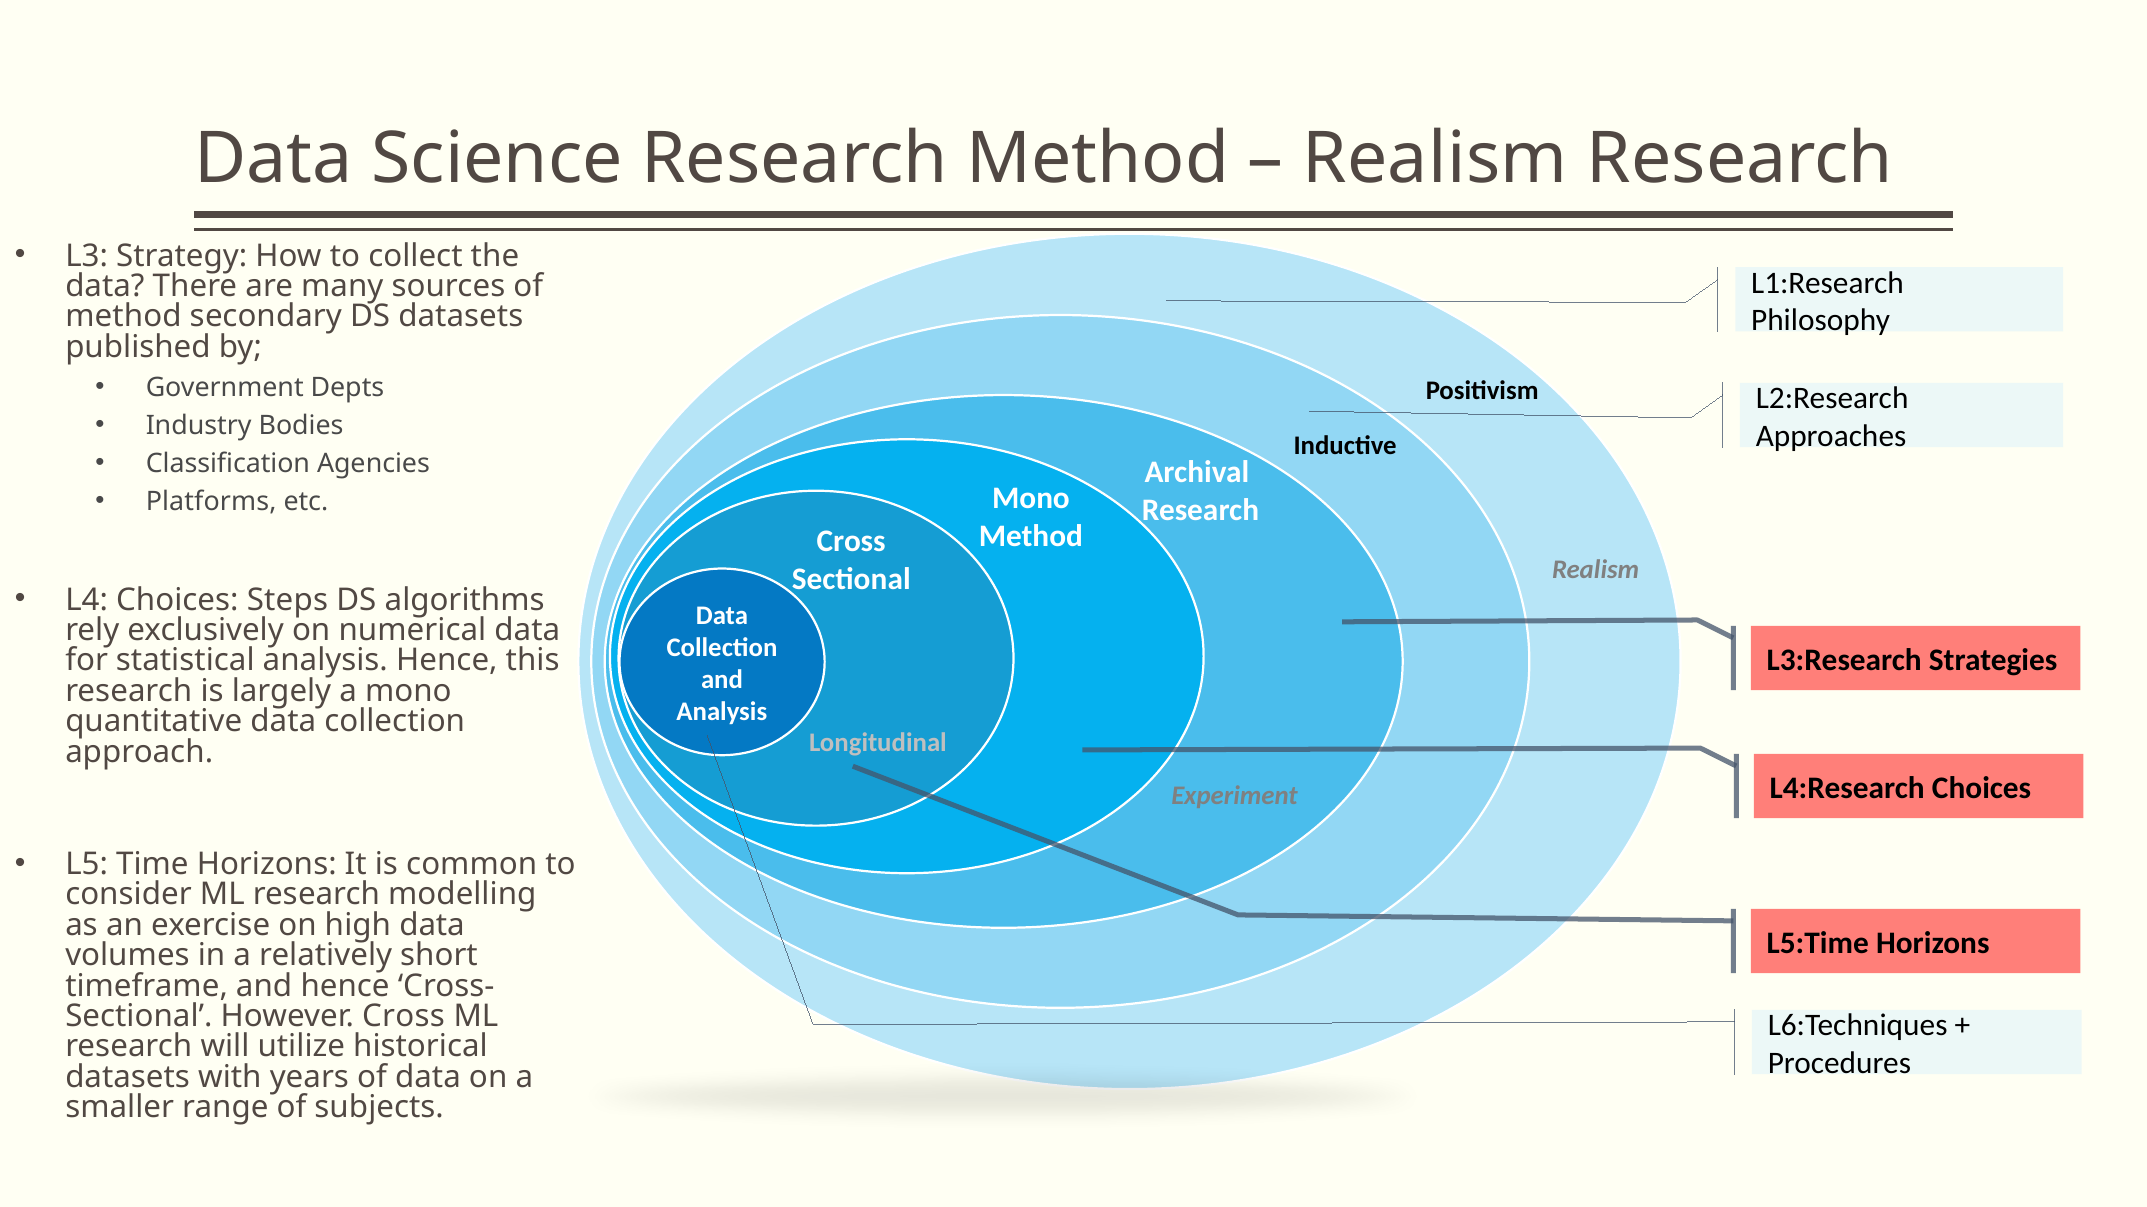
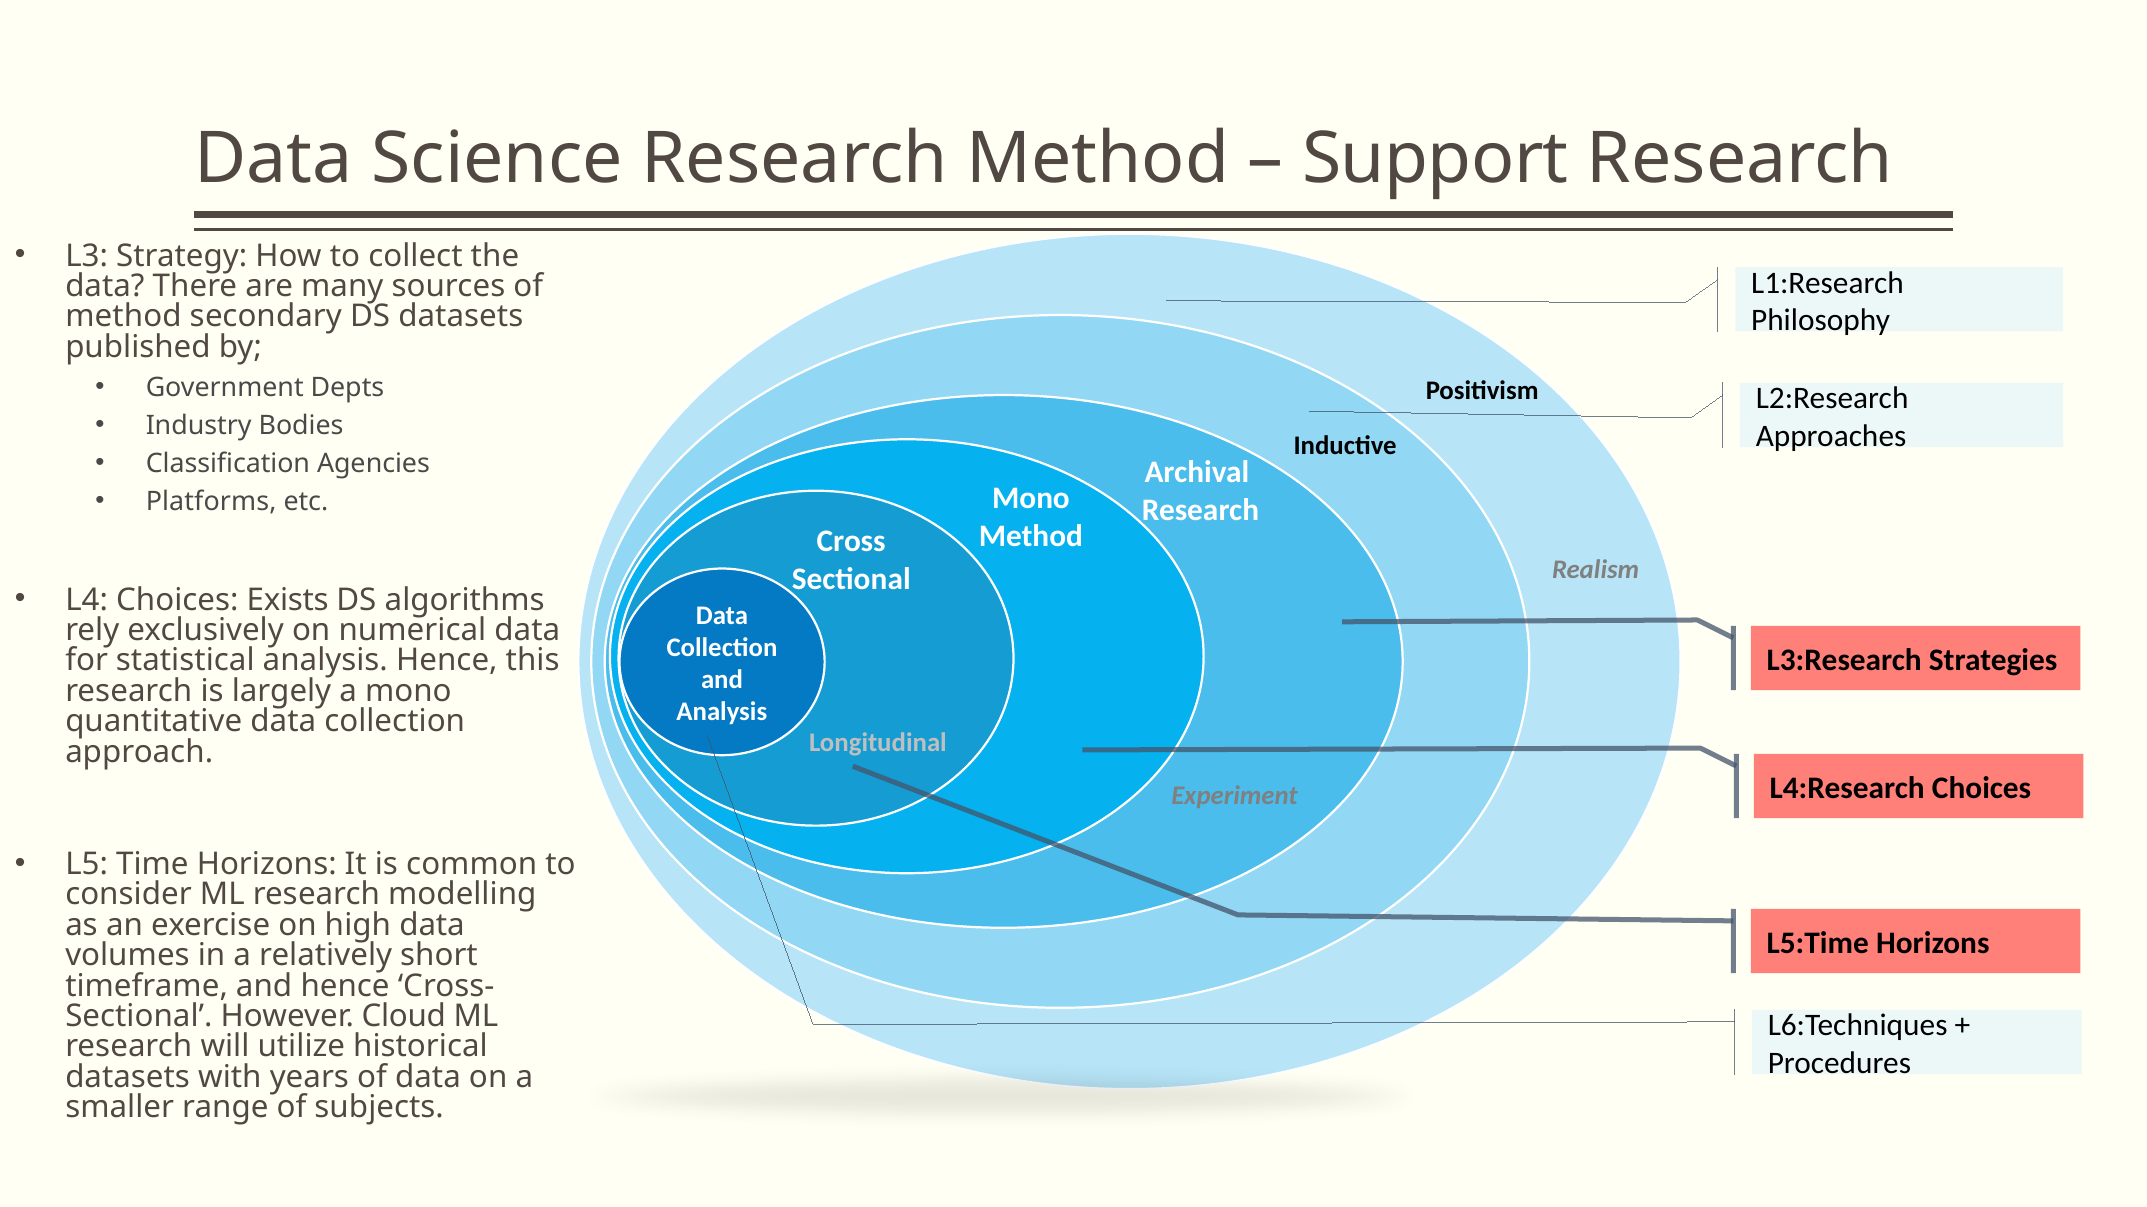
Realism: Realism -> Support (1436, 159)
Steps: Steps -> Exists (288, 600)
However Cross: Cross -> Cloud (404, 1017)
